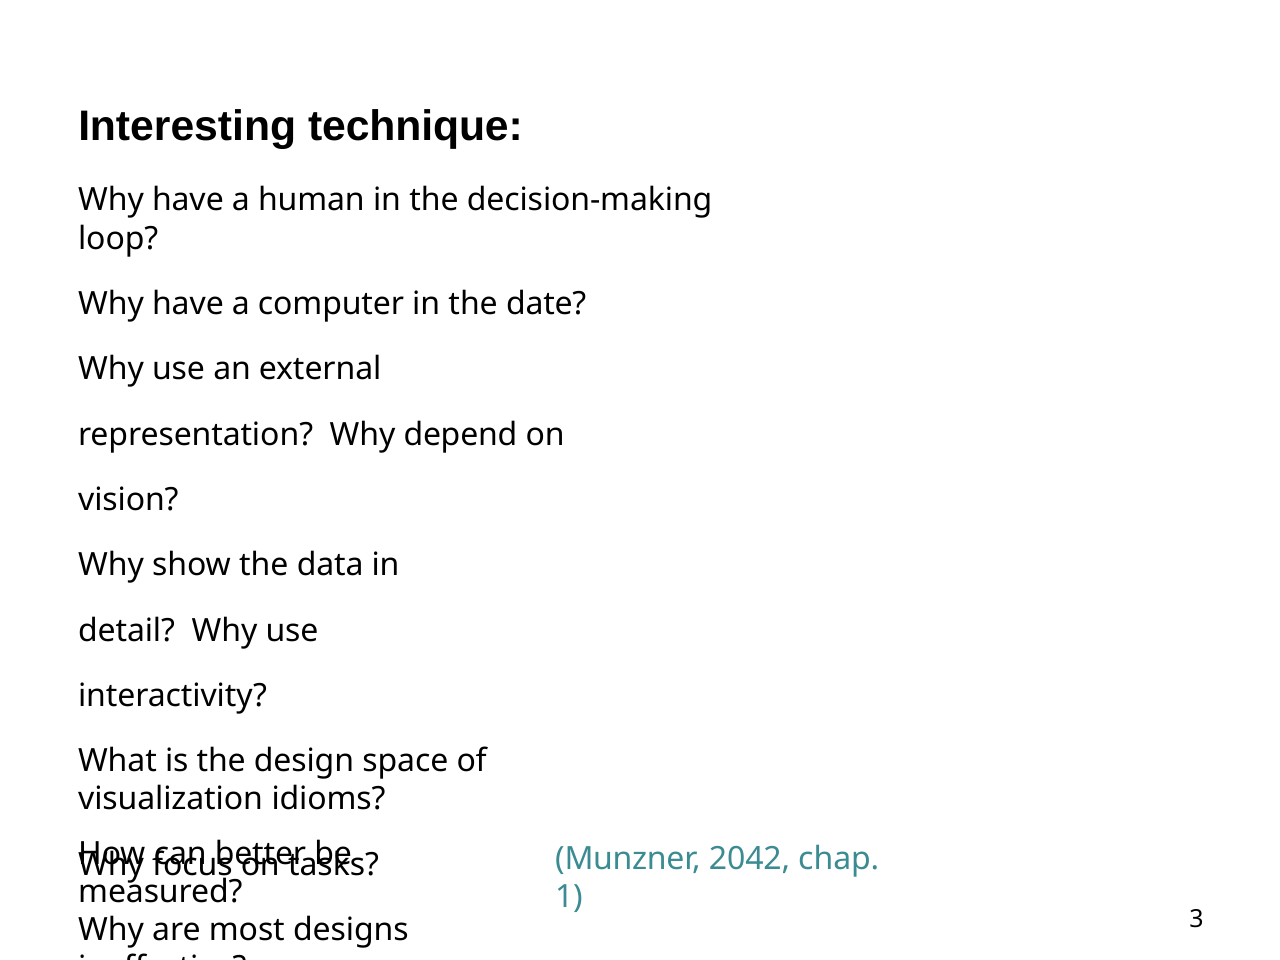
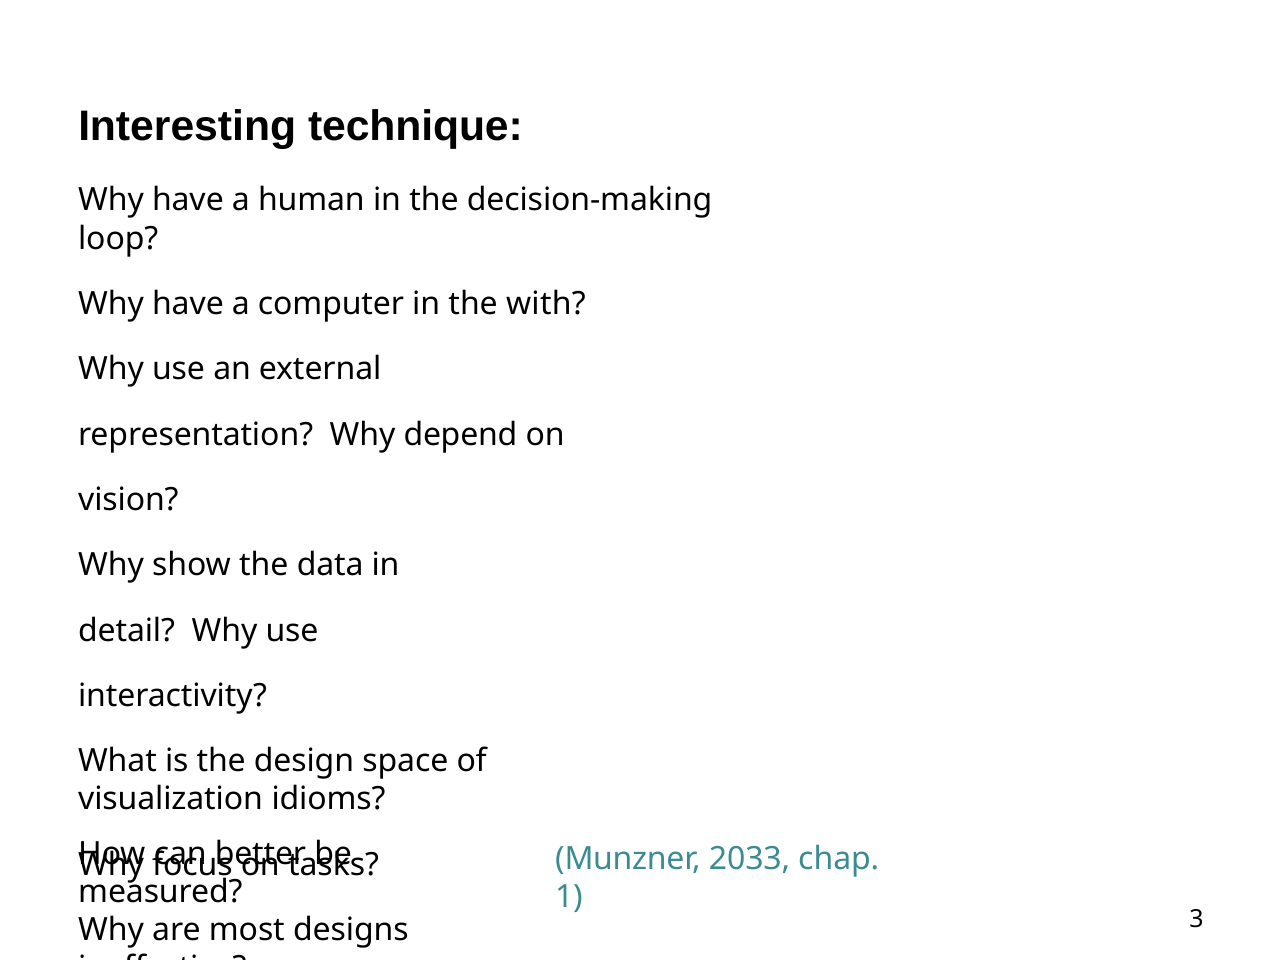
date: date -> with (546, 304)
2042: 2042 -> 2033 (750, 859)
